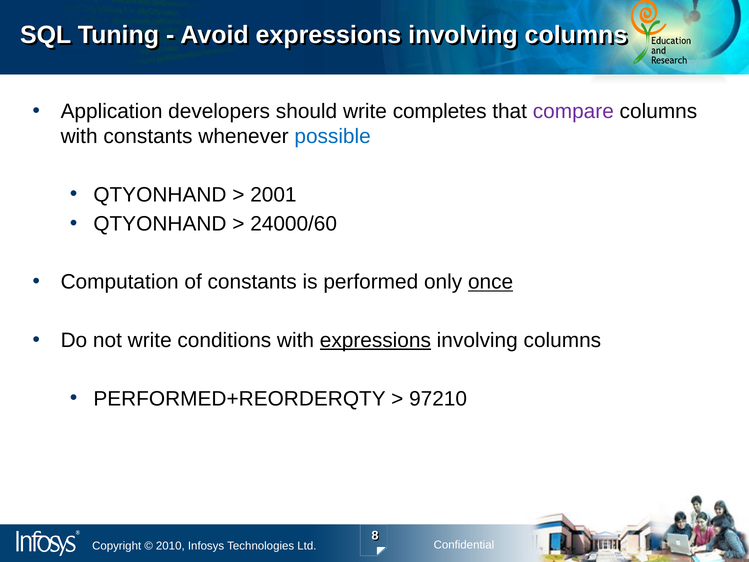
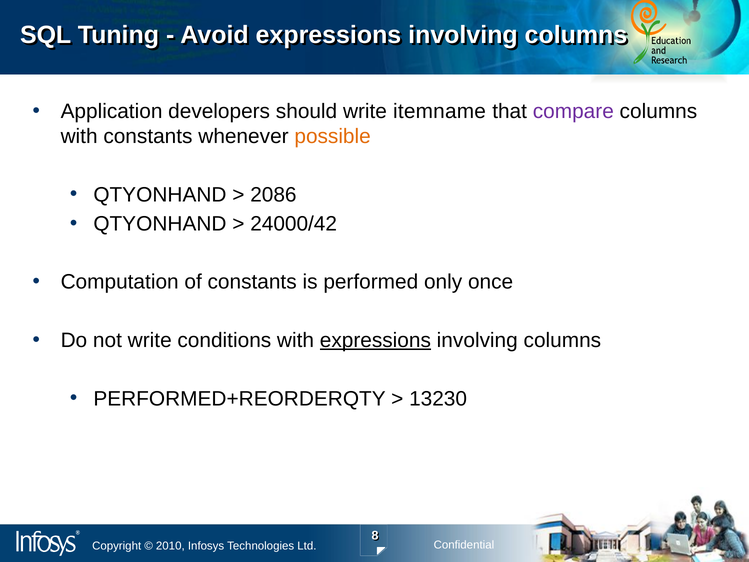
completes: completes -> itemname (440, 111)
possible colour: blue -> orange (333, 136)
2001: 2001 -> 2086 (273, 195)
24000/60: 24000/60 -> 24000/42 (294, 224)
once underline: present -> none (491, 282)
97210: 97210 -> 13230 (438, 399)
